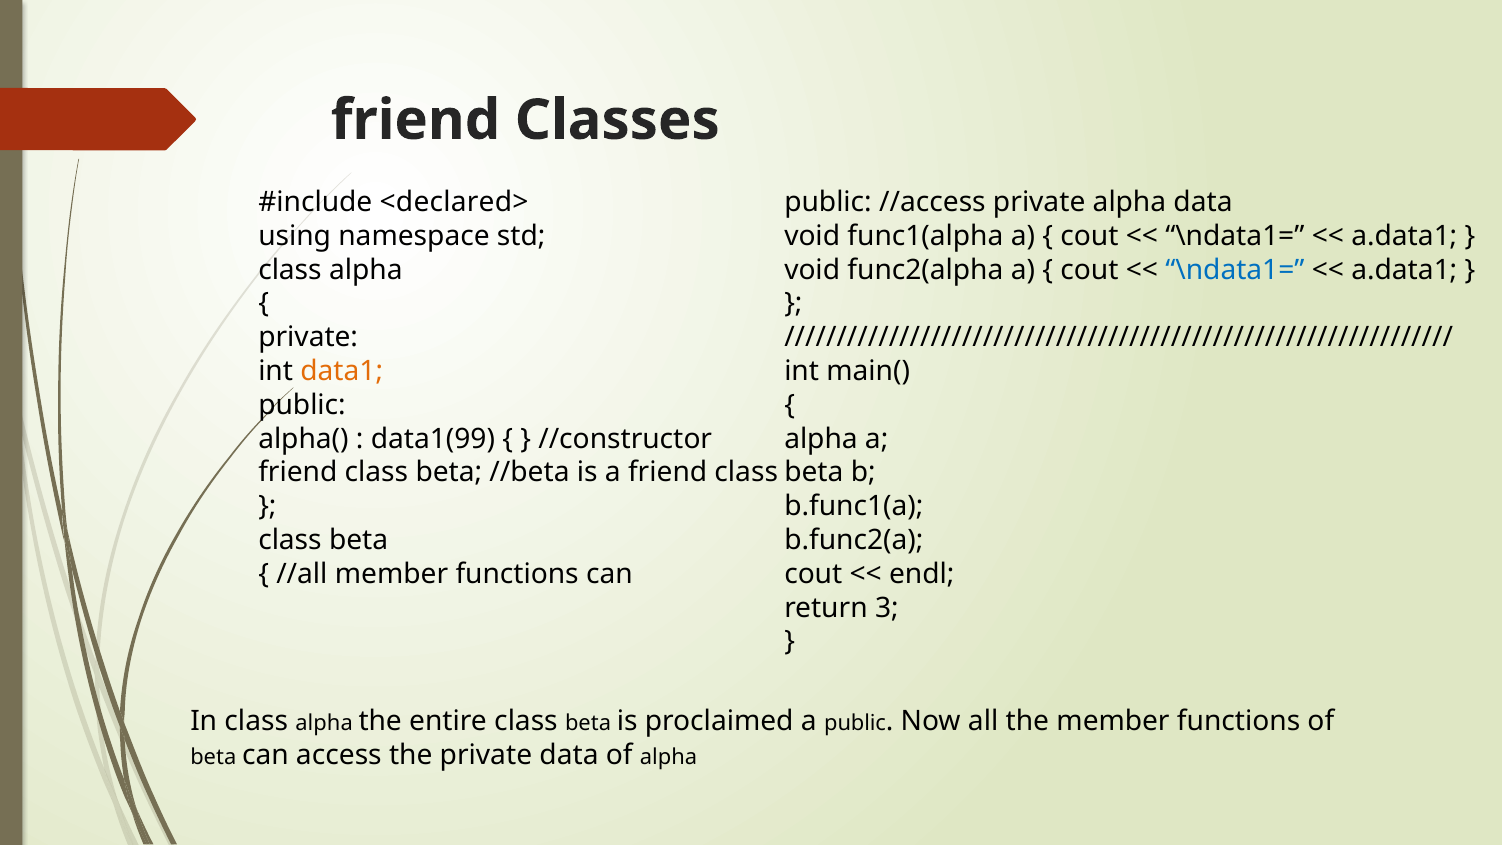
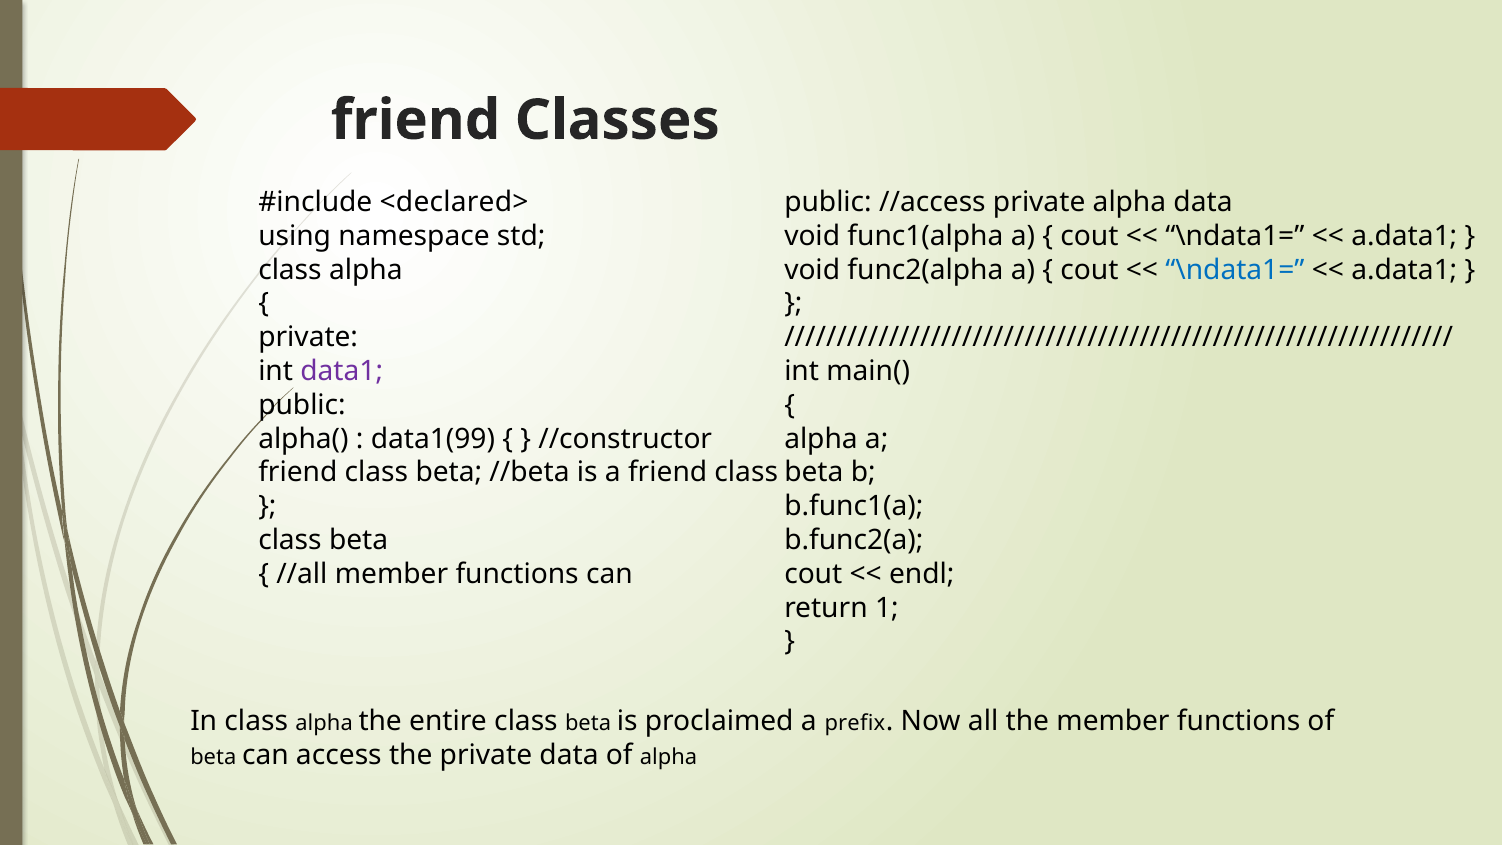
data1 colour: orange -> purple (342, 371)
3: 3 -> 1 (887, 608)
a public: public -> prefix (855, 723)
